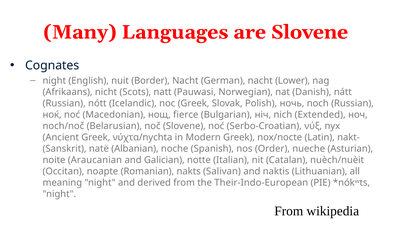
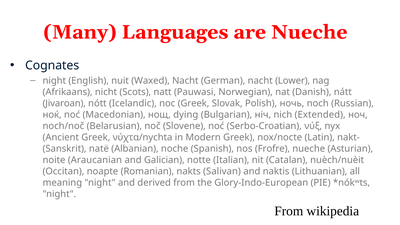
are Slovene: Slovene -> Nueche (309, 32)
Border: Border -> Waxed (151, 81)
Russian: Russian -> Jivaroan (64, 103)
fierce: fierce -> dying (186, 115)
Order: Order -> Frofre (272, 149)
Their-Indo-European: Their-Indo-European -> Glory-Indo-European (261, 183)
